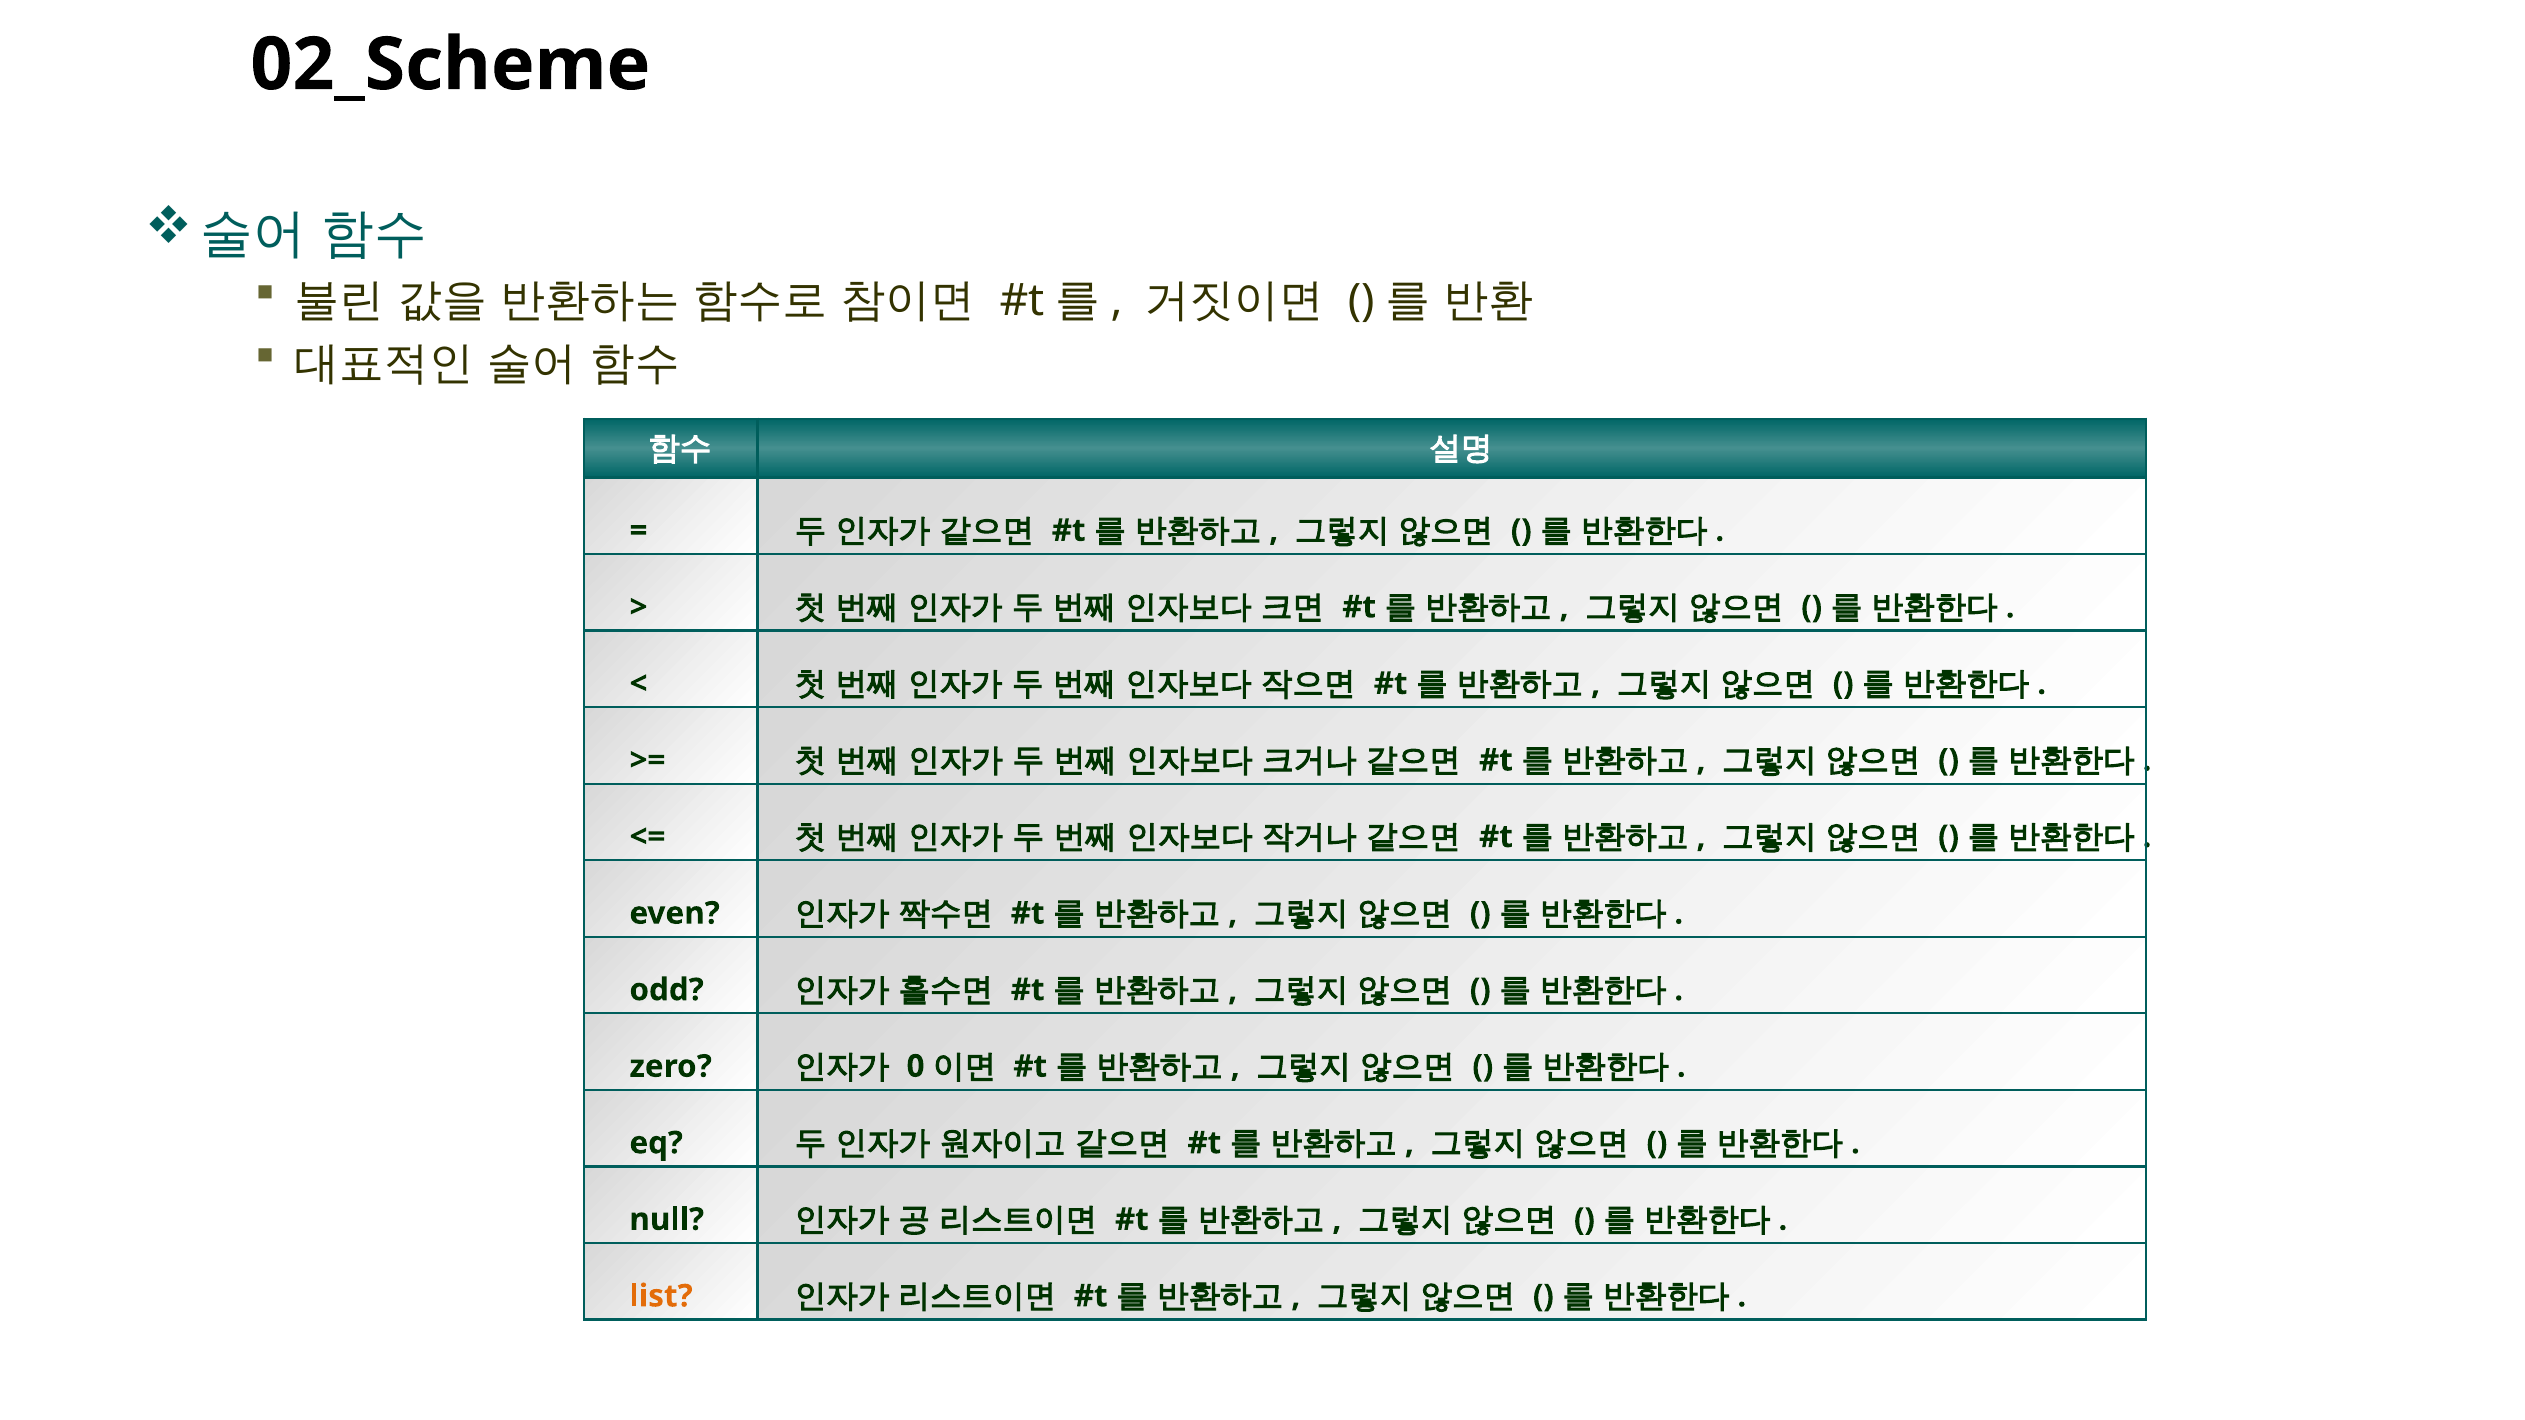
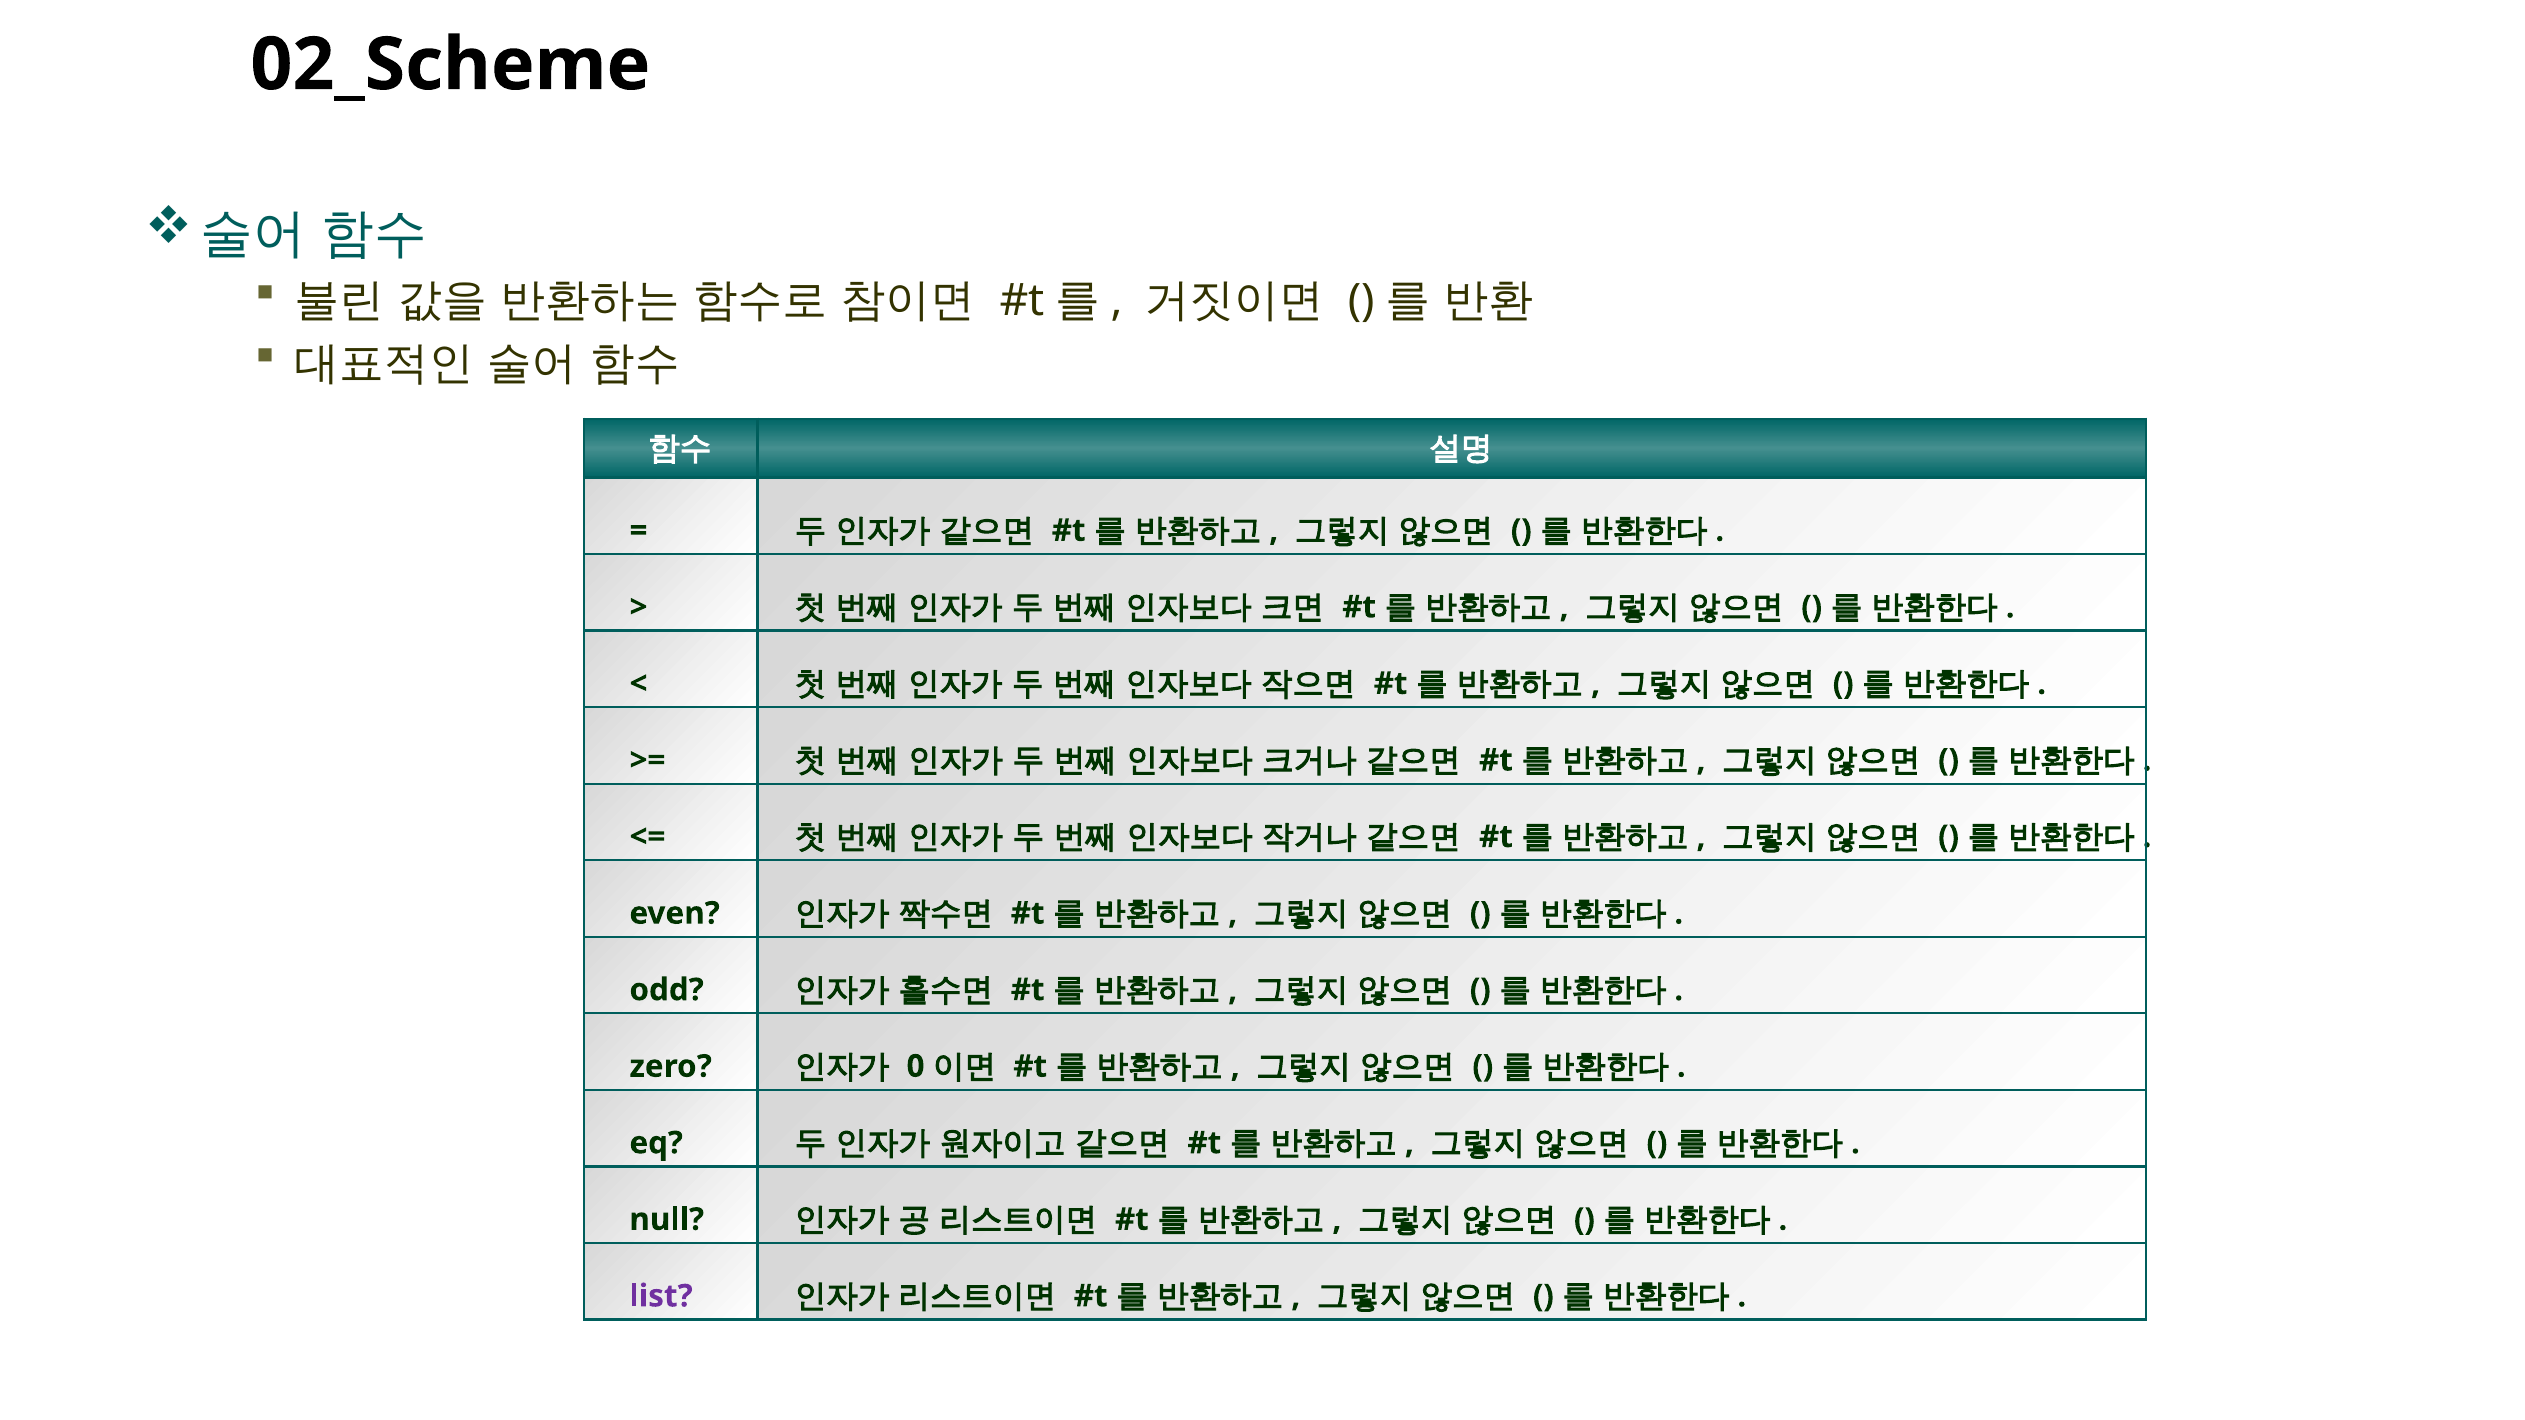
list colour: orange -> purple (661, 1296)
